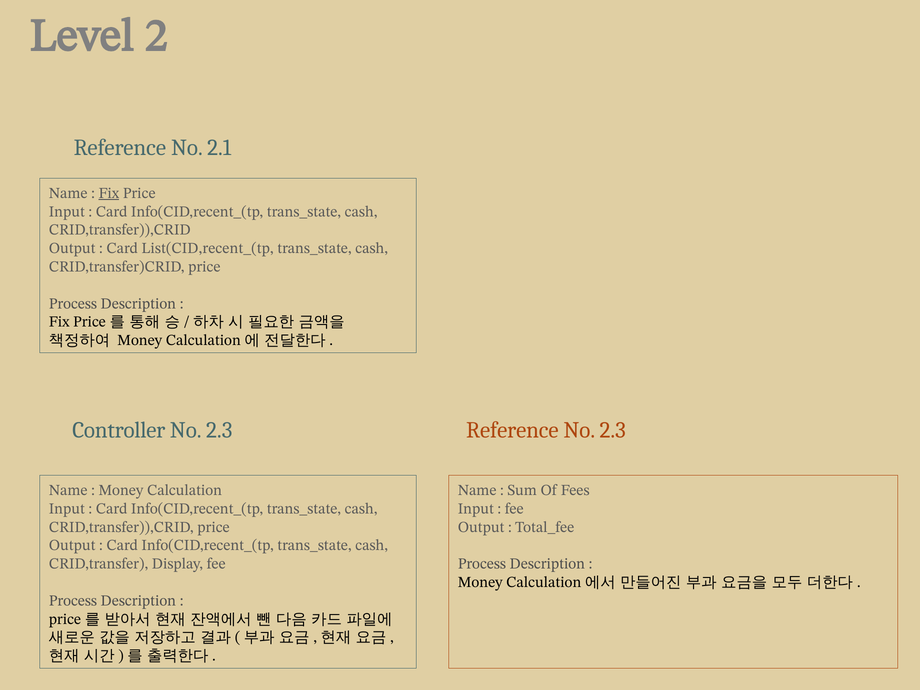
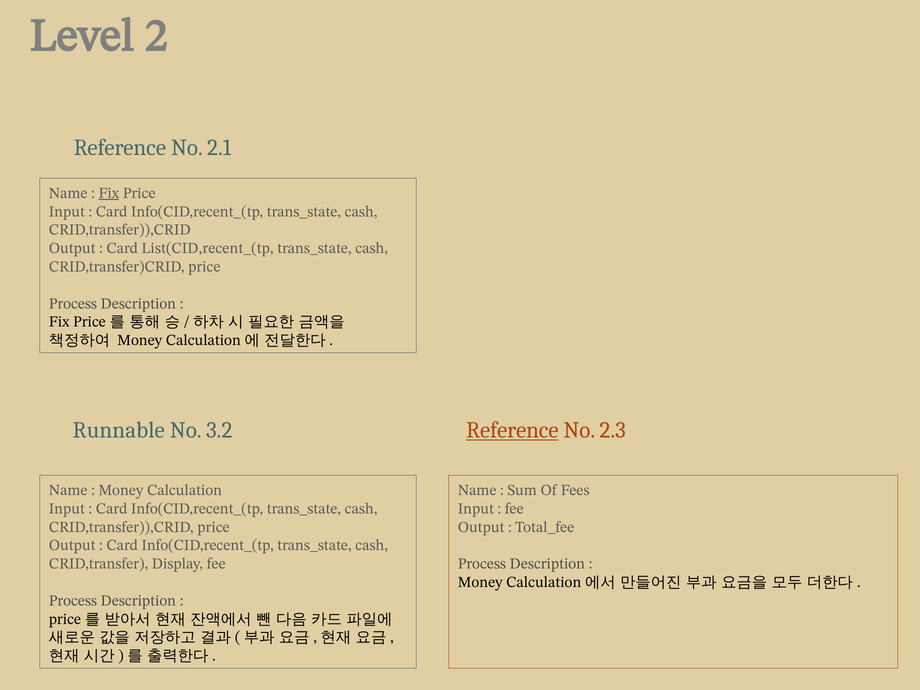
Controller: Controller -> Runnable (119, 430)
2.3: 2.3 -> 3.2 (219, 430)
Reference underline: none -> present (512, 430)
